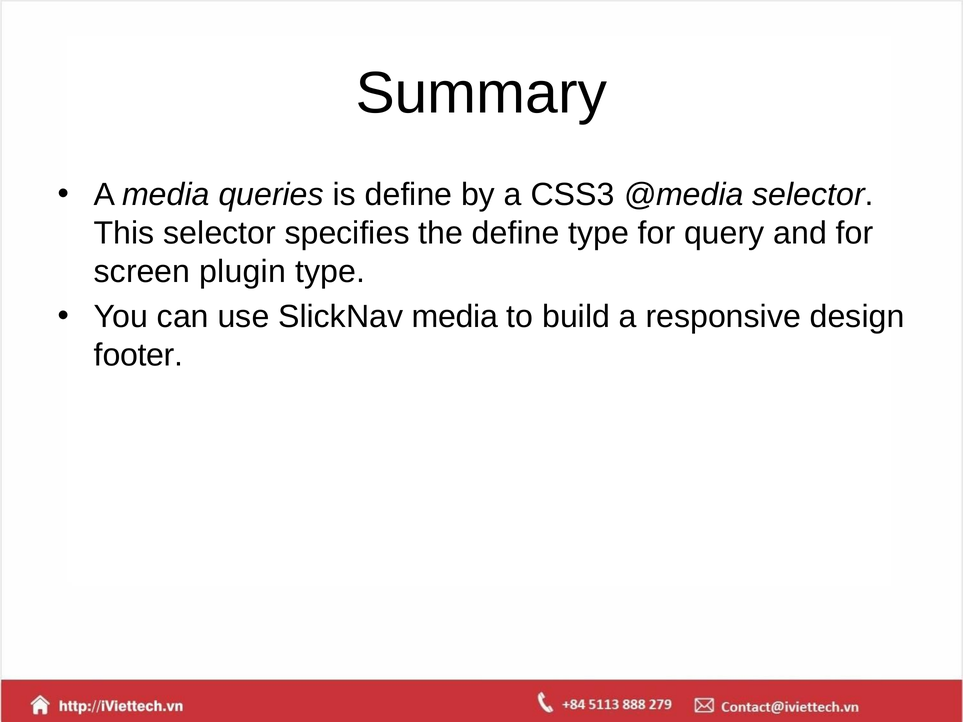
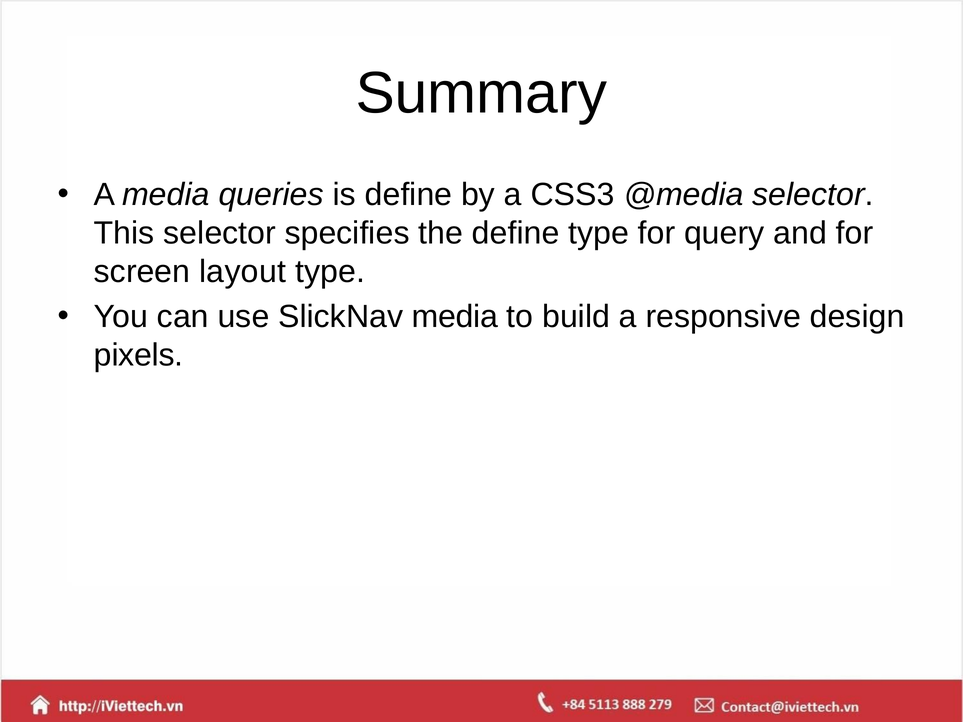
plugin: plugin -> layout (243, 272)
footer: footer -> pixels (139, 355)
